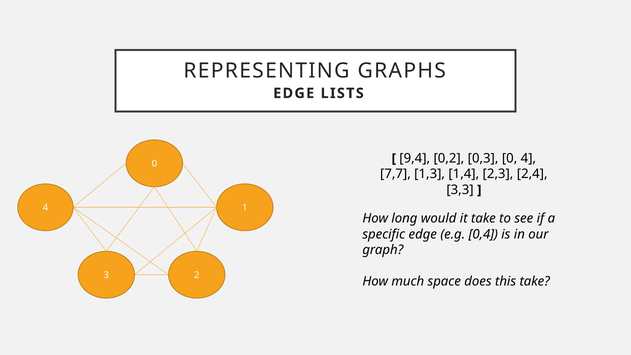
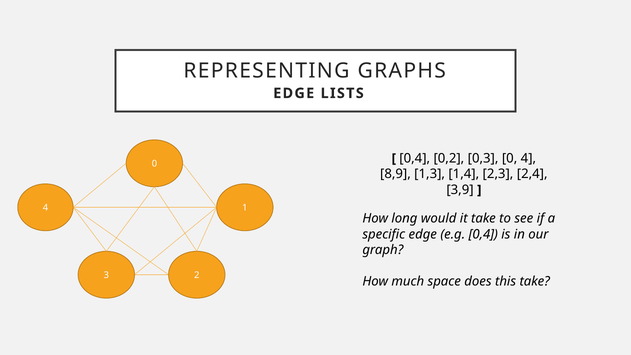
9,4: 9,4 -> 0,4 (415, 158)
7,7: 7,7 -> 8,9 (395, 174)
3,3: 3,3 -> 3,9 (460, 190)
